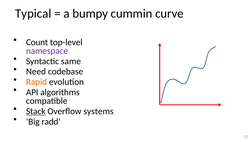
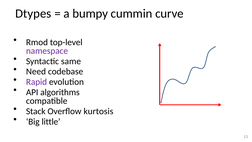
Typical: Typical -> Dtypes (33, 14)
Count: Count -> Rmod (37, 42)
Rapid colour: orange -> purple (36, 82)
Stack underline: present -> none (36, 111)
systems: systems -> kurtosis (98, 111)
radd: radd -> little (51, 121)
